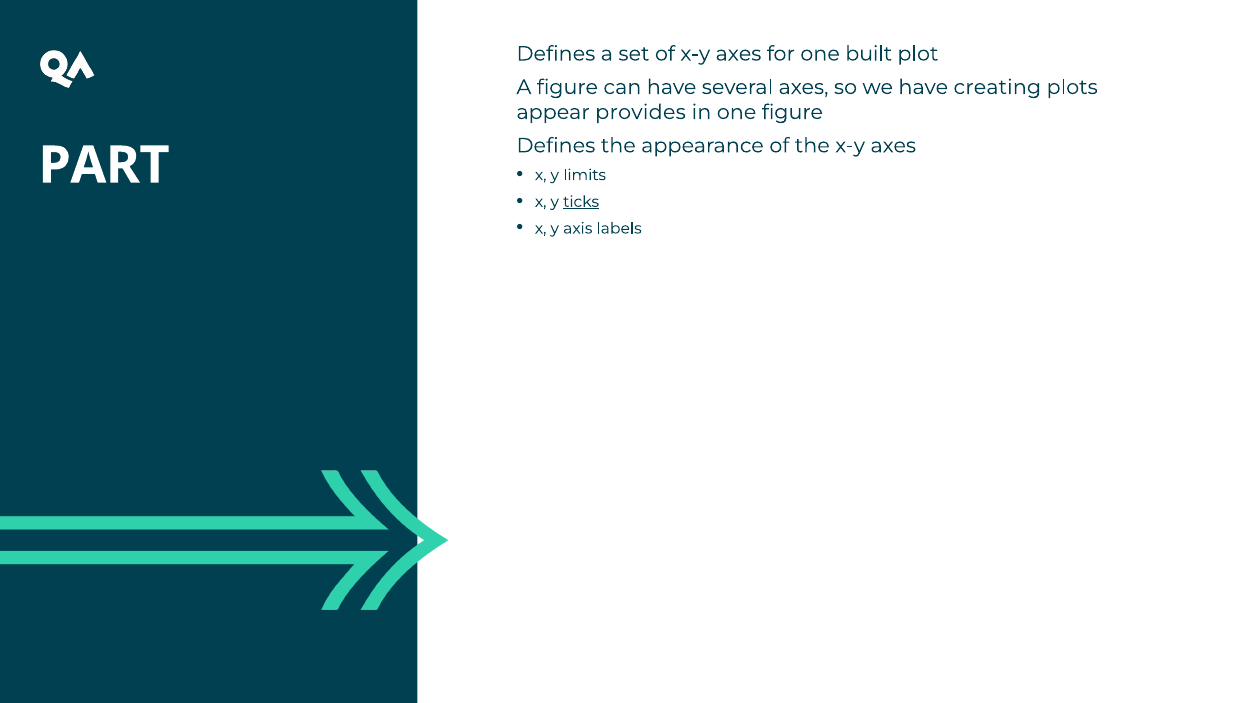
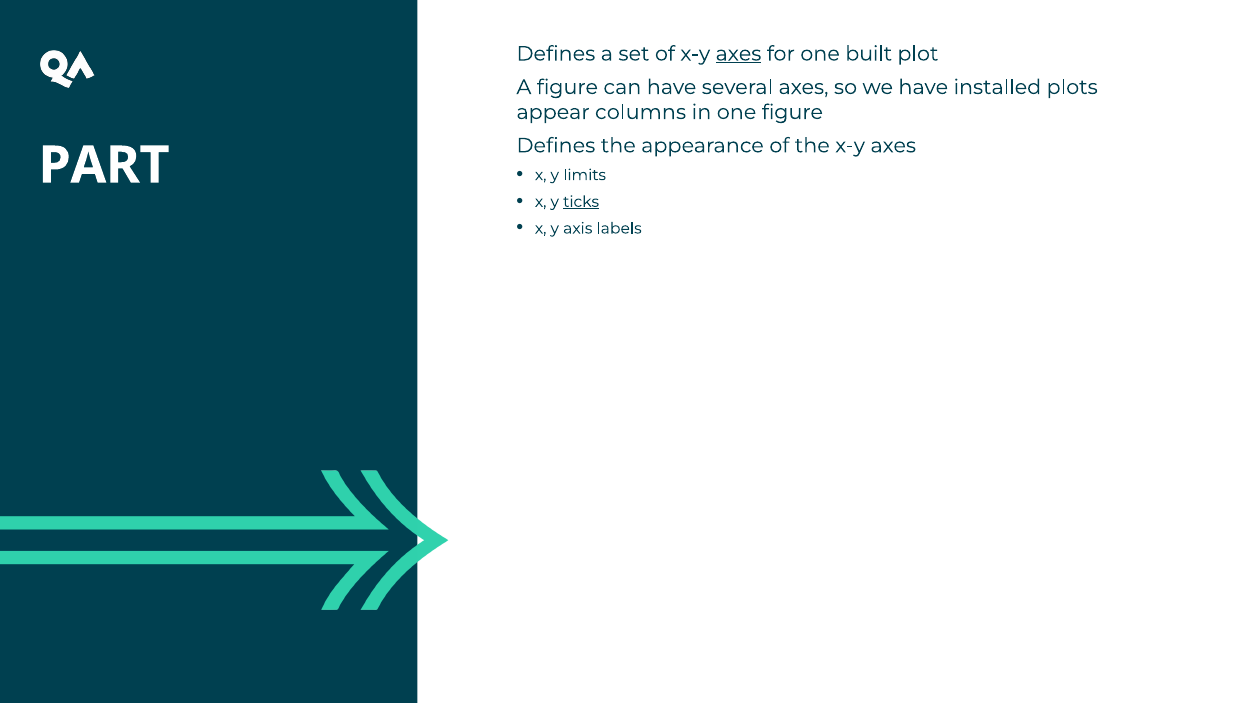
axes underline: none -> present (738, 54)
creating: creating -> installed (997, 87)
provides: provides -> columns (641, 112)
